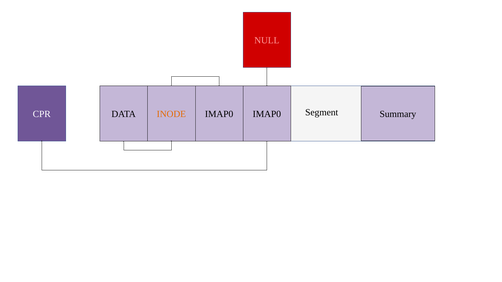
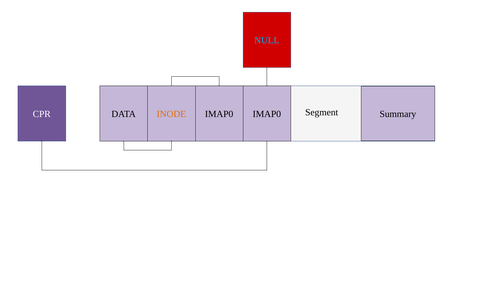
NULL colour: pink -> light blue (267, 40)
